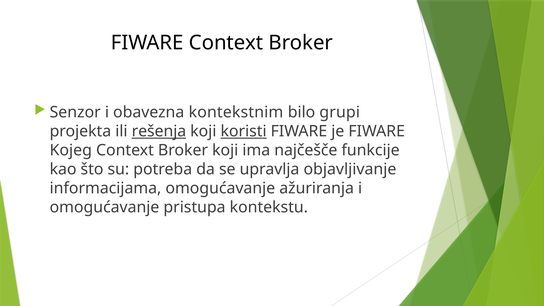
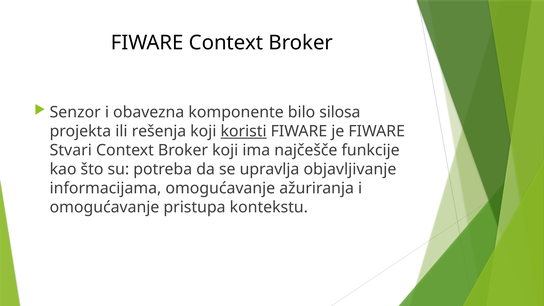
kontekstnim: kontekstnim -> komponente (236, 112)
grupi: grupi -> silosa (340, 112)
rešenja underline: present -> none (159, 131)
Kojeg: Kojeg -> Stvari (71, 150)
